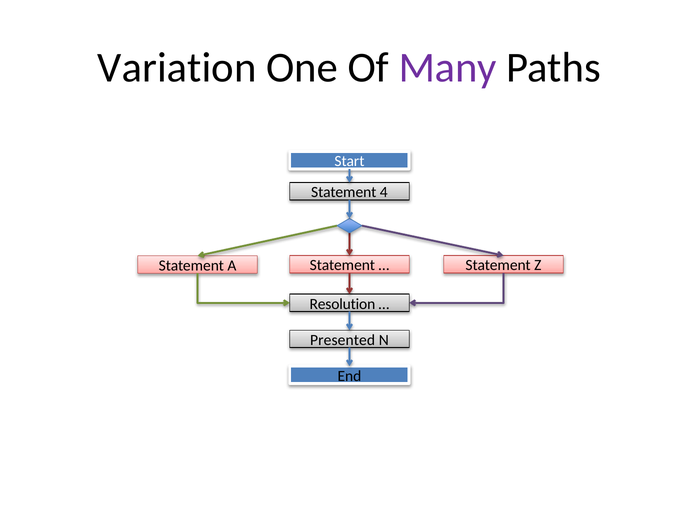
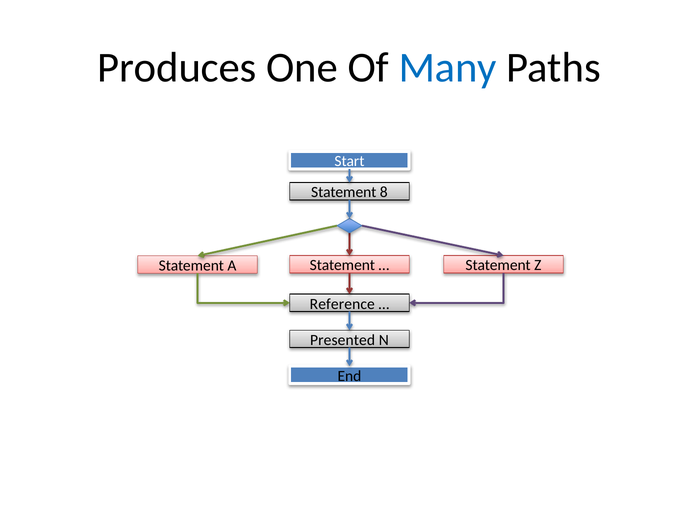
Variation: Variation -> Produces (177, 68)
Many colour: purple -> blue (448, 68)
4: 4 -> 8 (384, 192)
Resolution: Resolution -> Reference (342, 304)
